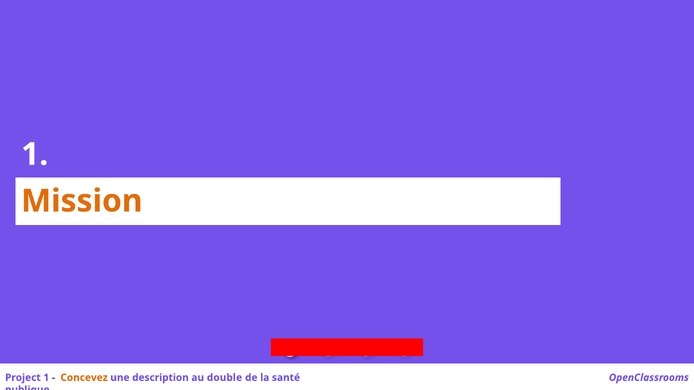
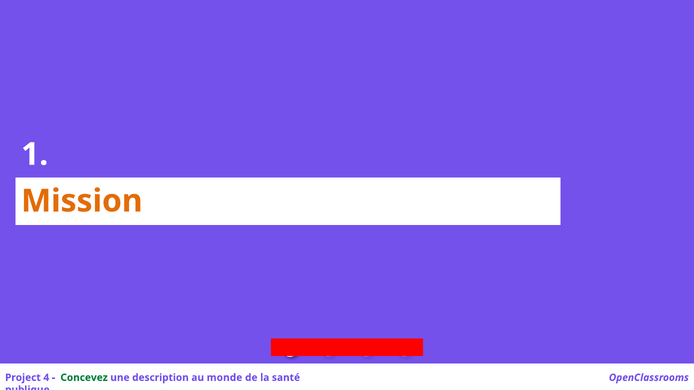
Project 1: 1 -> 4 (46, 378)
Concevez colour: orange -> green (84, 378)
double: double -> monde (224, 378)
